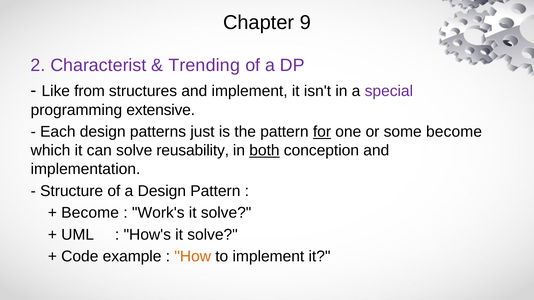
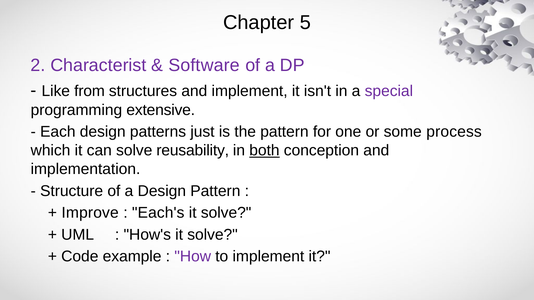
9: 9 -> 5 (305, 22)
Trending: Trending -> Software (204, 65)
for underline: present -> none (322, 132)
some become: become -> process (454, 132)
Become: Become -> Improve (90, 213)
Work's: Work's -> Each's (158, 213)
How colour: orange -> purple (193, 257)
